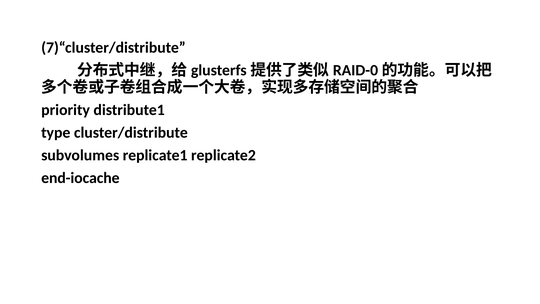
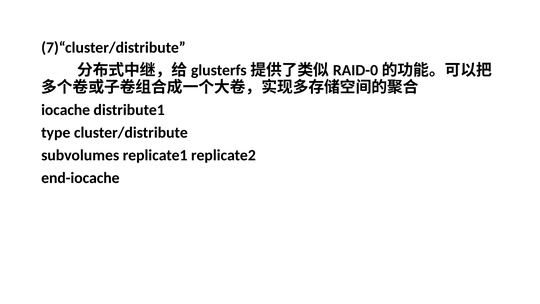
priority: priority -> iocache (66, 110)
